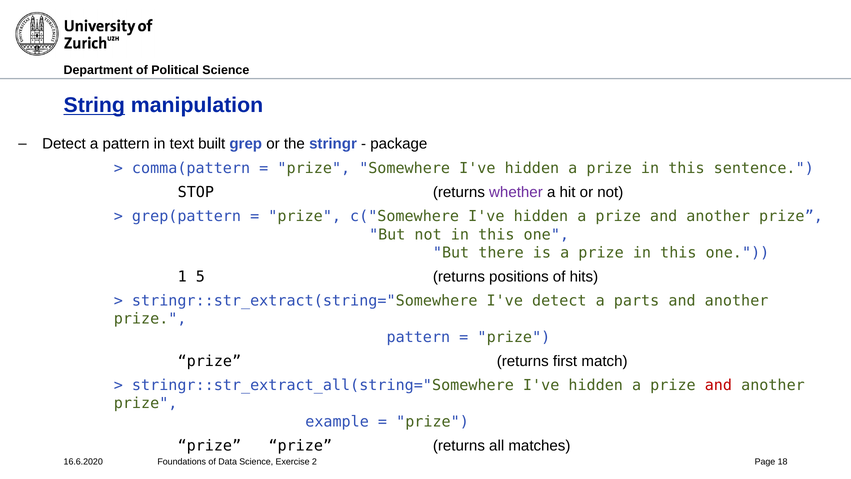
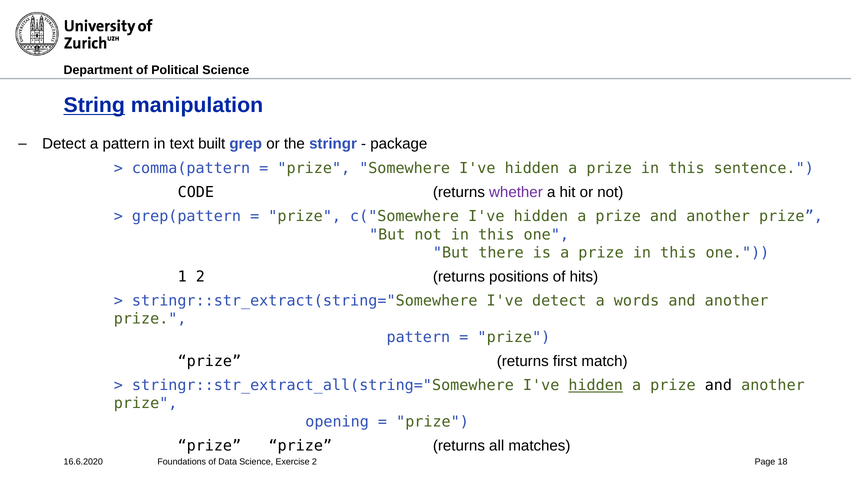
STOP: STOP -> CODE (196, 192)
1 5: 5 -> 2 (200, 277)
parts: parts -> words (637, 301)
hidden underline: none -> present (596, 385)
and colour: red -> black (718, 385)
example: example -> opening (337, 421)
